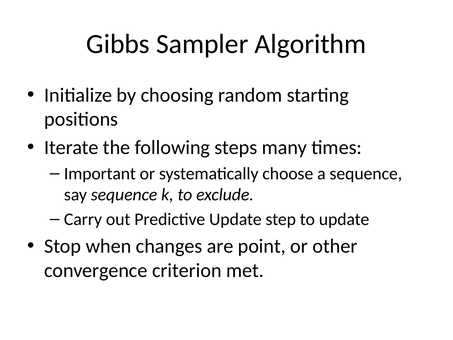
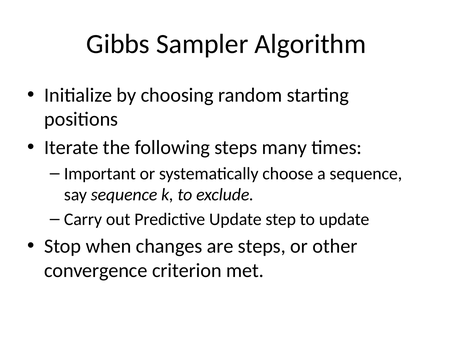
are point: point -> steps (262, 246)
